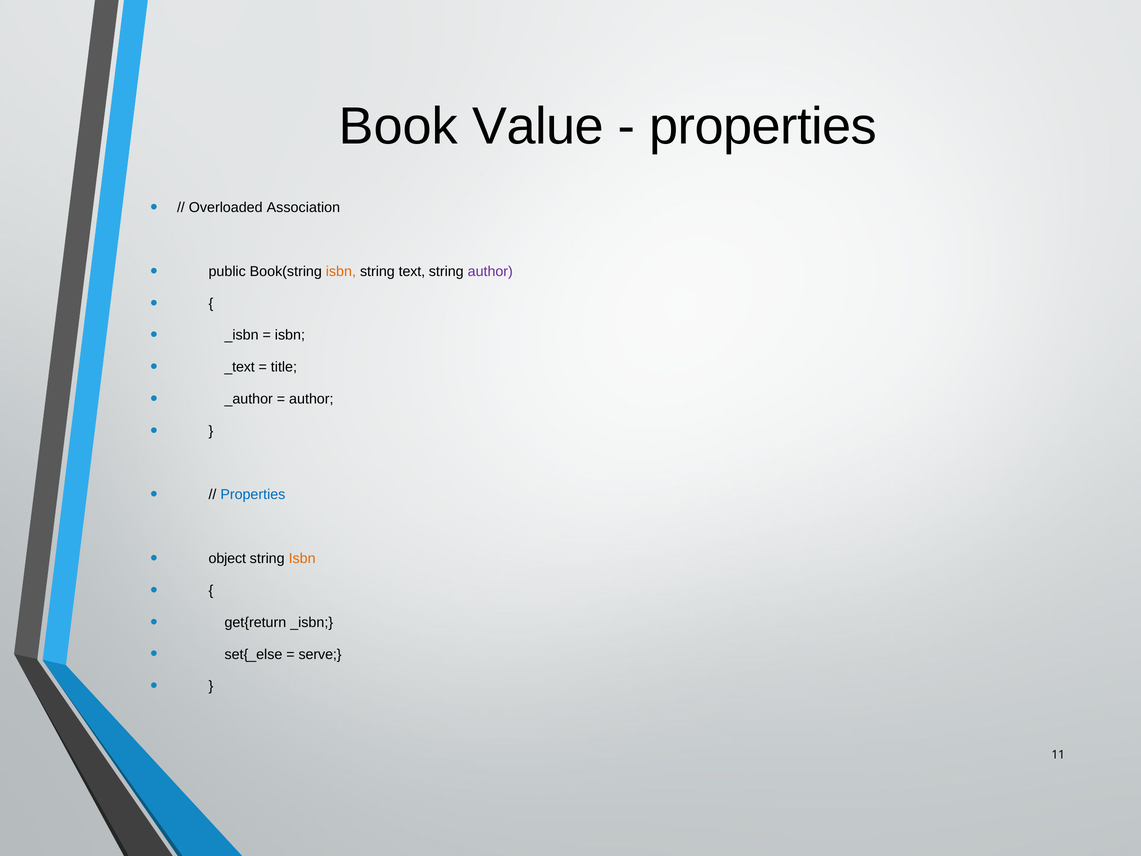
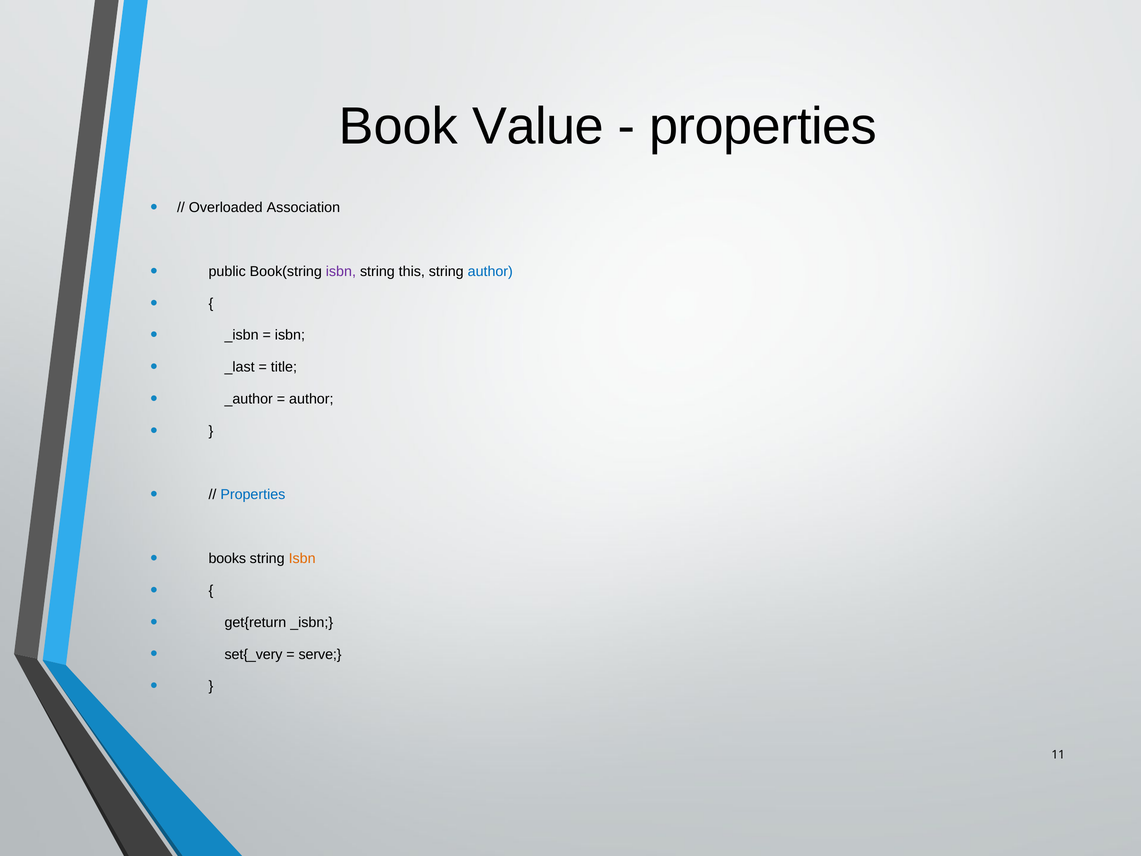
isbn colour: orange -> purple (341, 271)
text: text -> this (412, 271)
author colour: purple -> blue (490, 271)
_text: _text -> _last (240, 367)
object: object -> books (227, 558)
set{_else: set{_else -> set{_very (253, 654)
